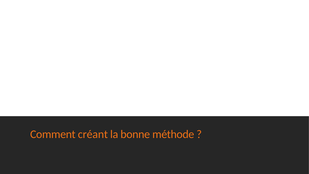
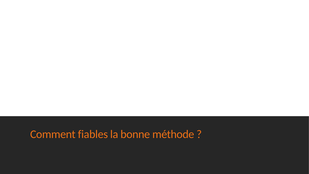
créant: créant -> fiables (93, 134)
